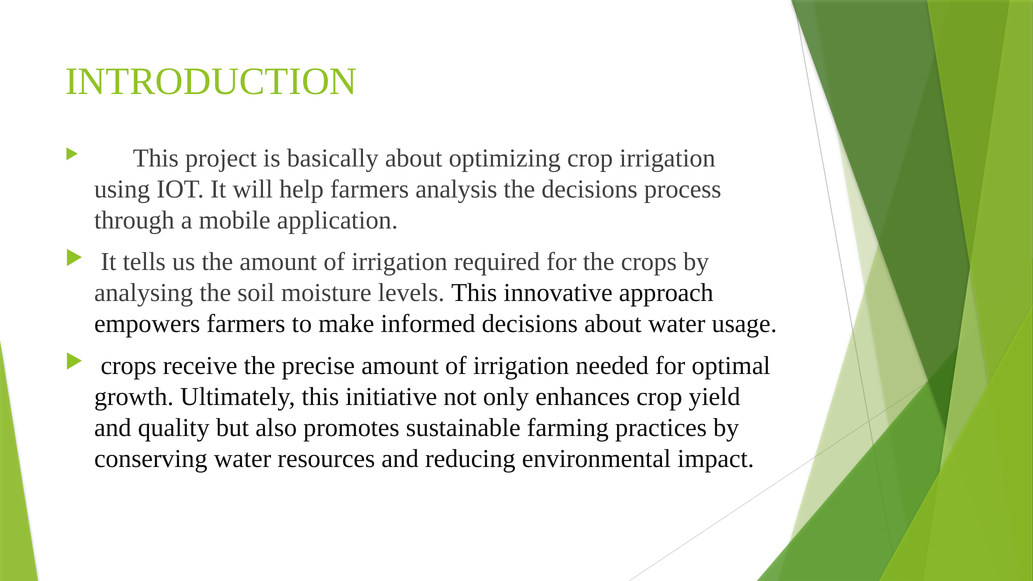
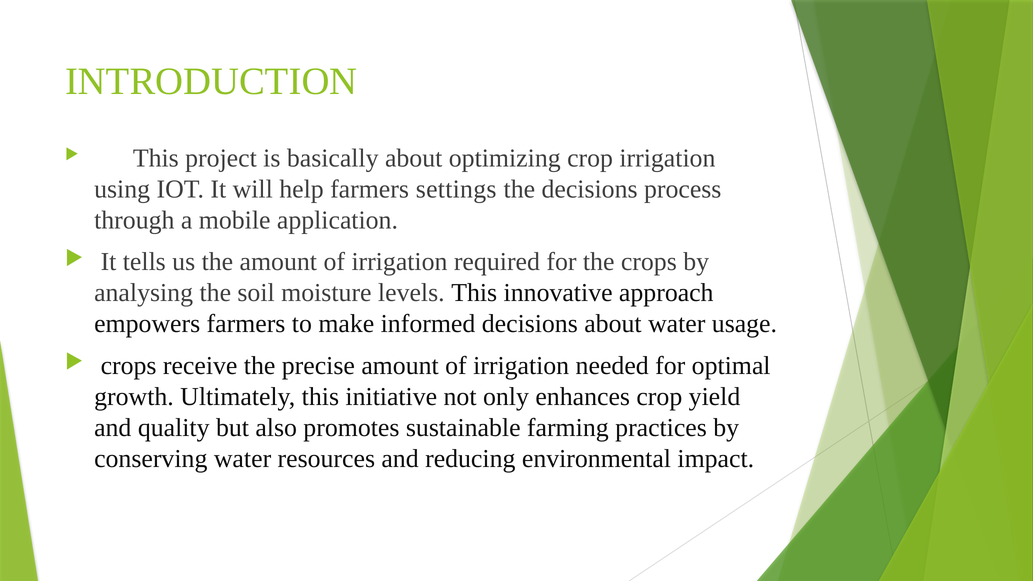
analysis: analysis -> settings (456, 189)
